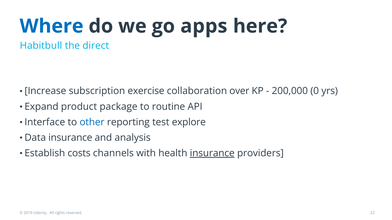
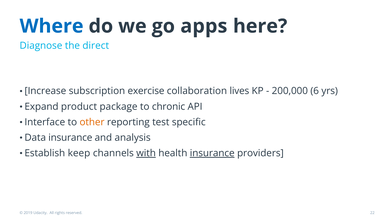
Habitbull: Habitbull -> Diagnose (41, 46)
over: over -> lives (239, 91)
0: 0 -> 6 (315, 91)
routine: routine -> chronic (169, 107)
other colour: blue -> orange (92, 122)
explore: explore -> specific (189, 122)
costs: costs -> keep (79, 154)
with underline: none -> present (146, 154)
